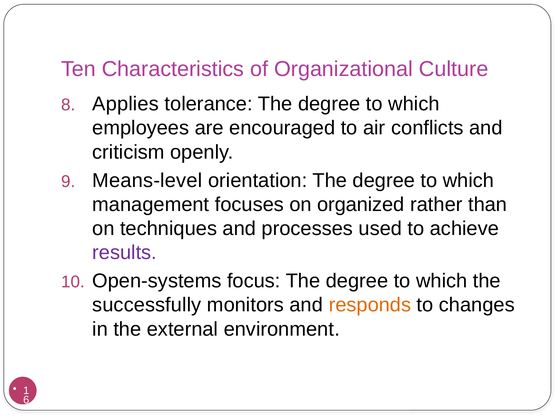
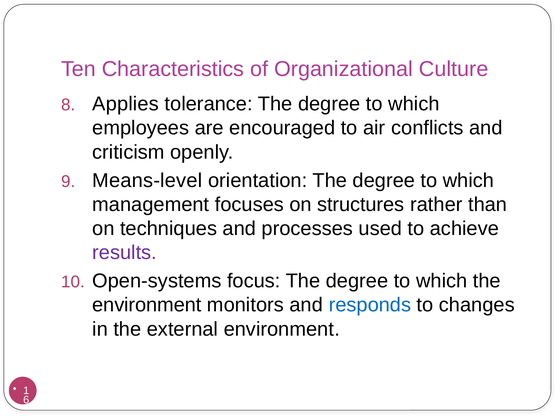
organized: organized -> structures (361, 205)
successfully: successfully -> environment (147, 305)
responds colour: orange -> blue (370, 305)
